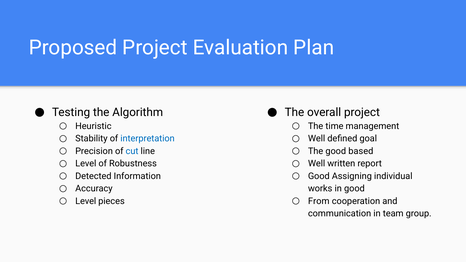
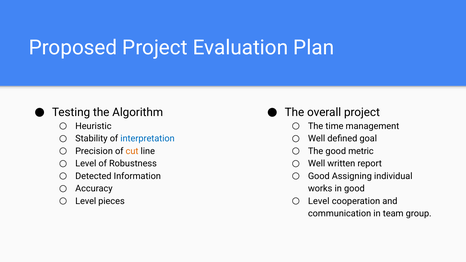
cut colour: blue -> orange (132, 151)
based: based -> metric (361, 151)
From: From -> Level (319, 201)
